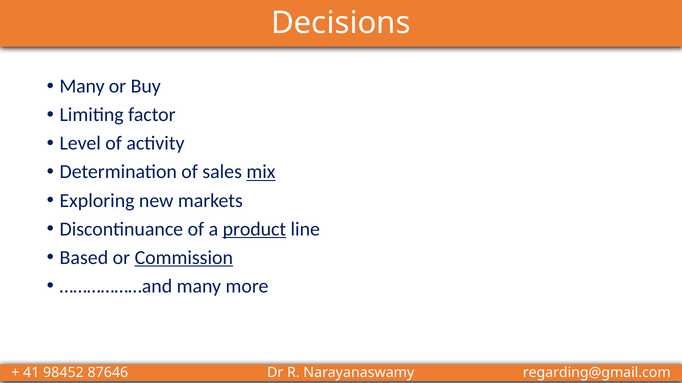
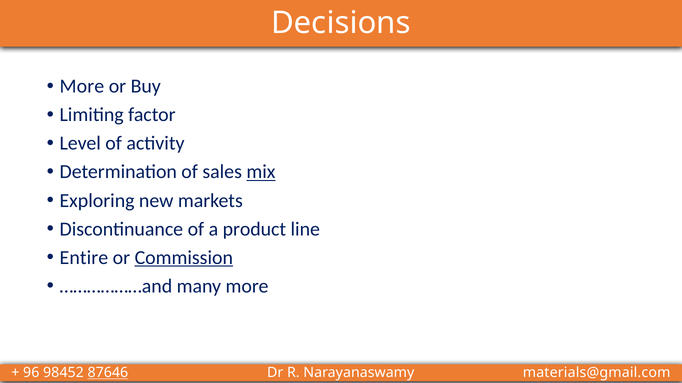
Many: Many -> More (82, 87)
product underline: present -> none (254, 229)
Based: Based -> Entire (84, 258)
41: 41 -> 96 (31, 373)
87646 underline: none -> present (108, 373)
regarding@gmail.com: regarding@gmail.com -> materials@gmail.com (597, 373)
